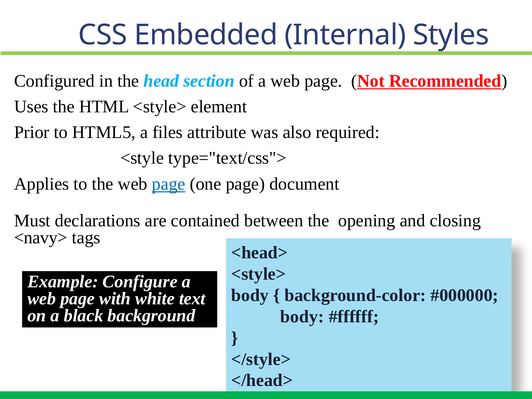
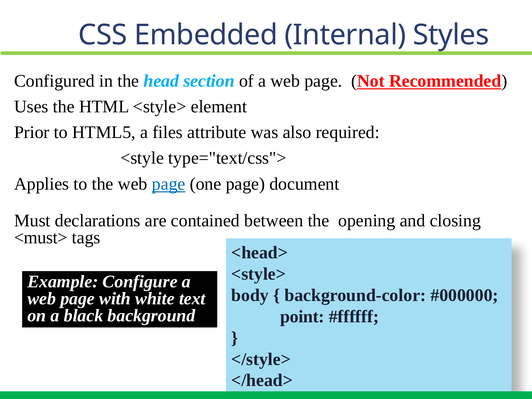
<navy>: <navy> -> <must> (41, 238)
body: body -> point (302, 317)
